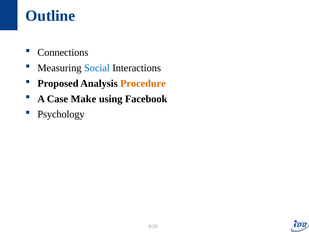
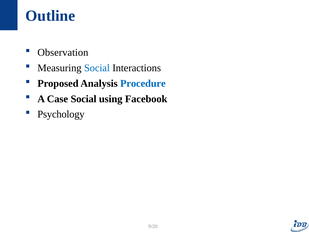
Connections: Connections -> Observation (63, 52)
Procedure colour: orange -> blue (143, 83)
Case Make: Make -> Social (84, 99)
